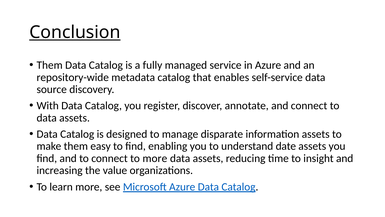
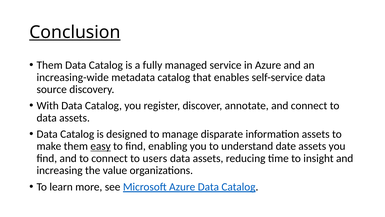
repository-wide: repository-wide -> increasing-wide (73, 77)
easy underline: none -> present (101, 146)
to more: more -> users (155, 158)
